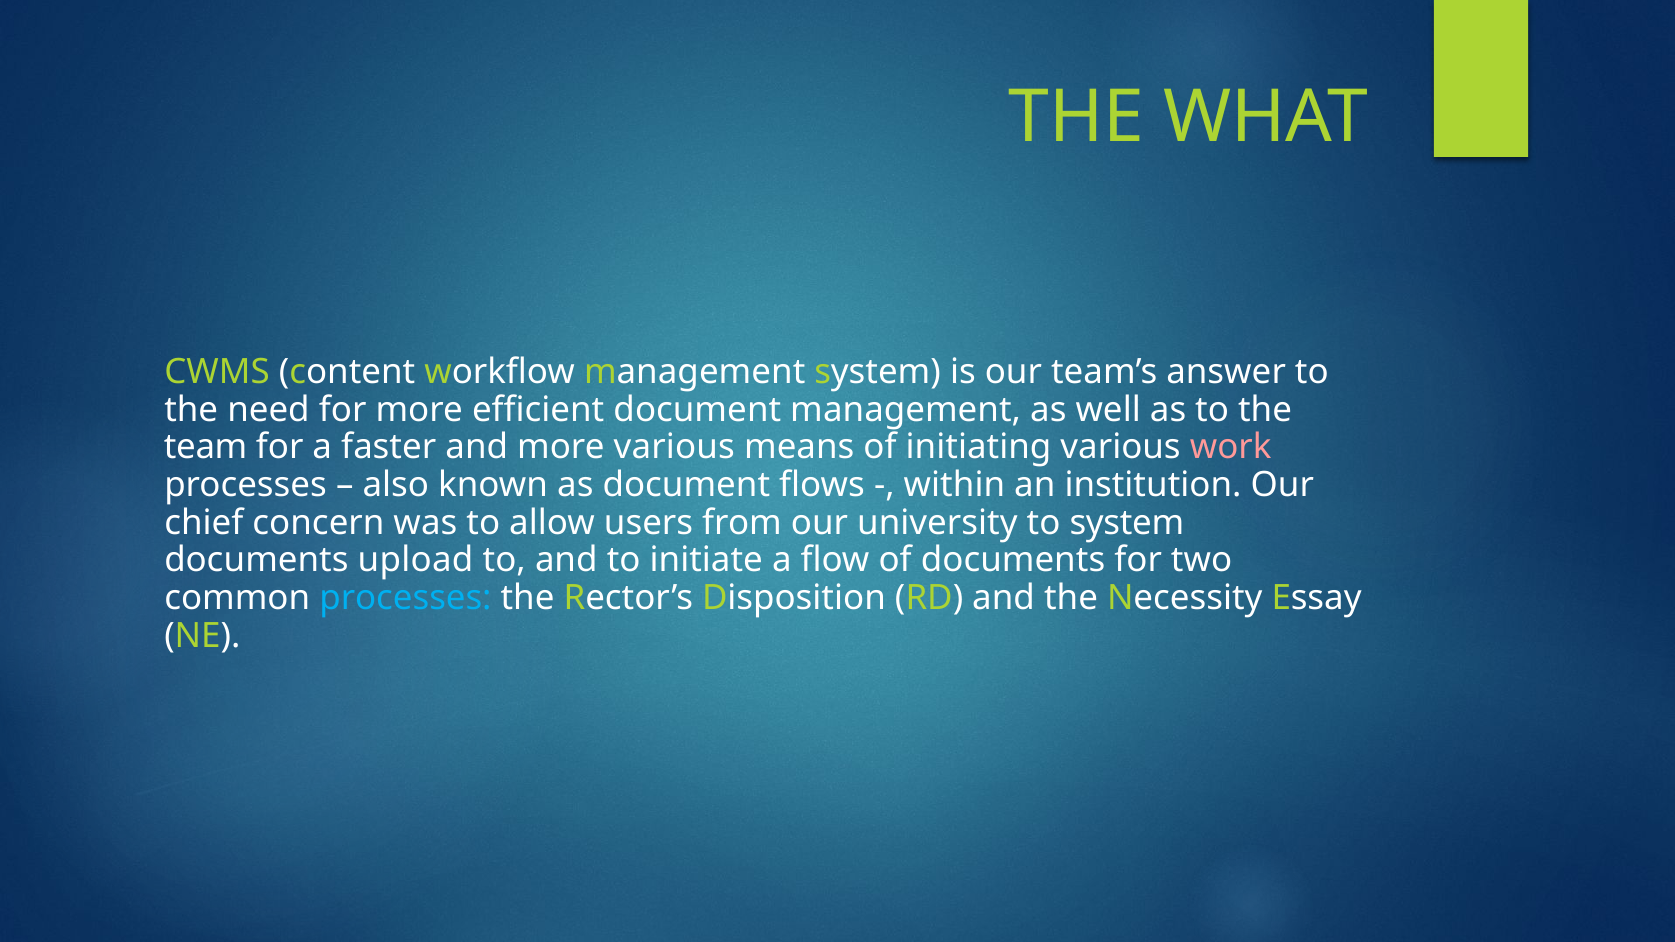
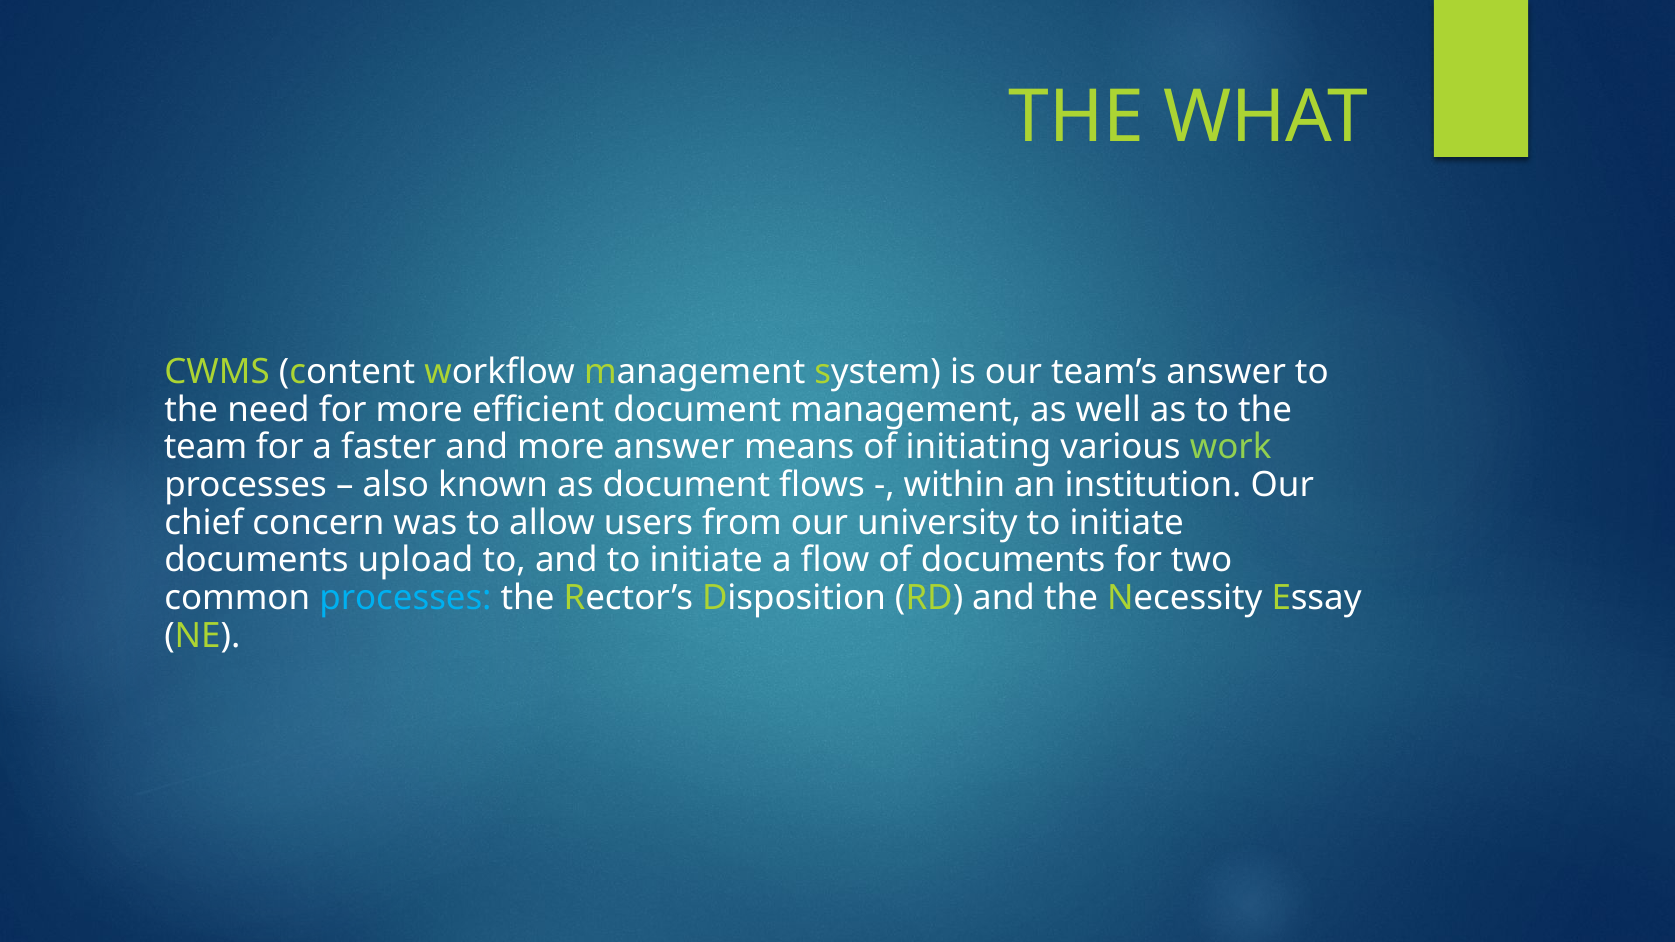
more various: various -> answer (674, 447)
work colour: pink -> light green (1231, 447)
university to system: system -> initiate (1127, 523)
